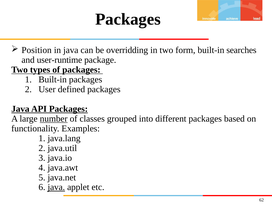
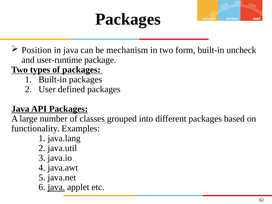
overridding: overridding -> mechanism (127, 50)
searches: searches -> uncheck (241, 50)
number underline: present -> none (54, 119)
